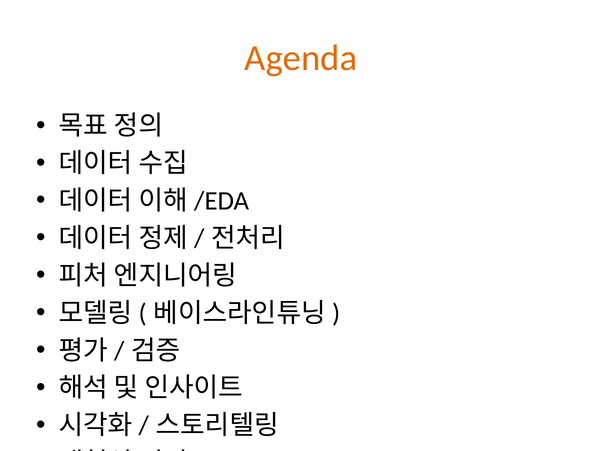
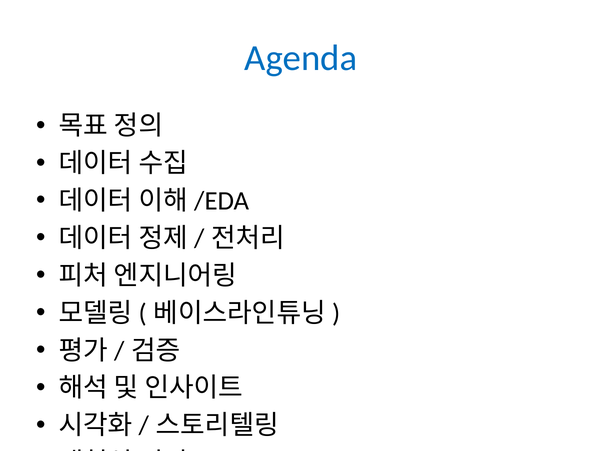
Agenda colour: orange -> blue (301, 58)
